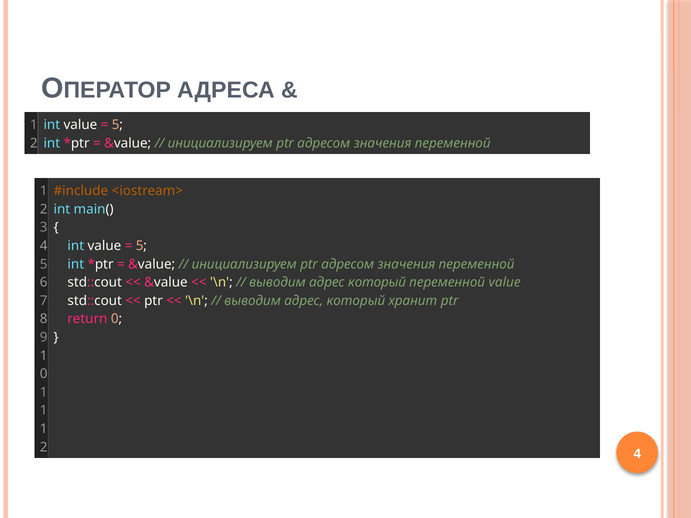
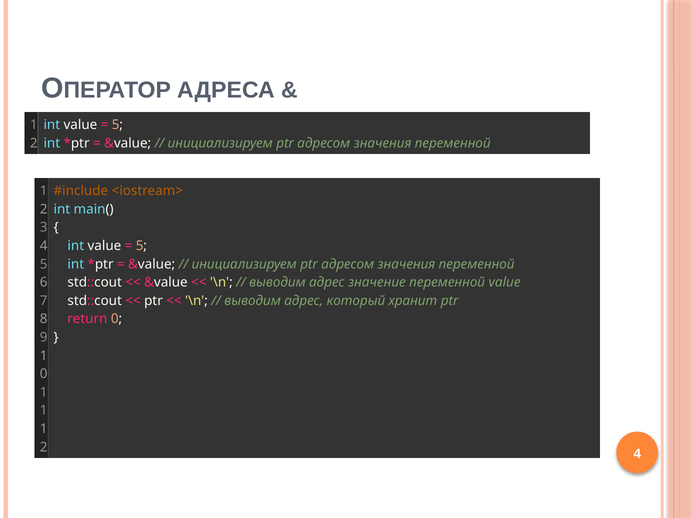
который: который -> значение (377, 283)
